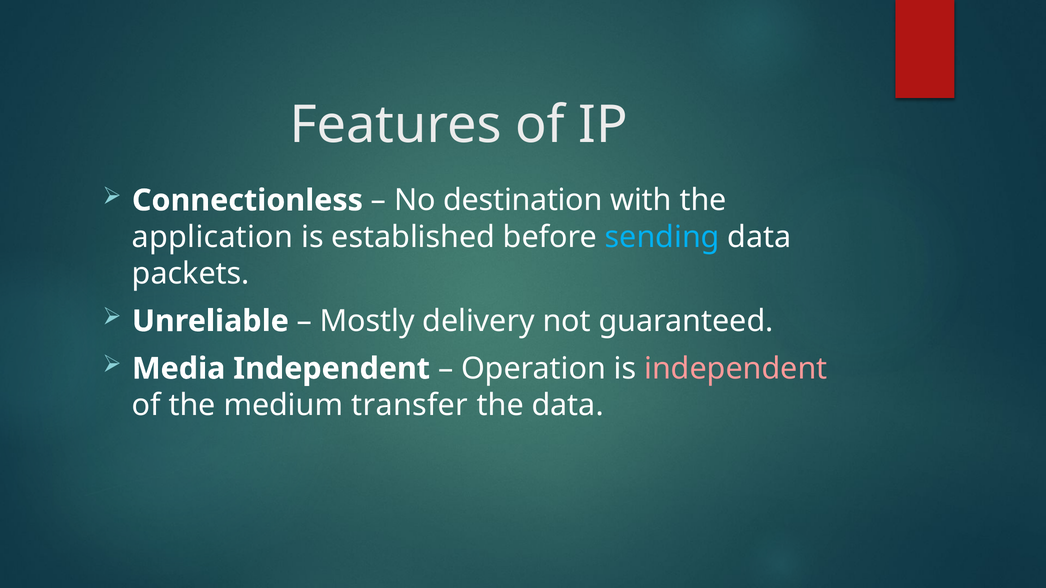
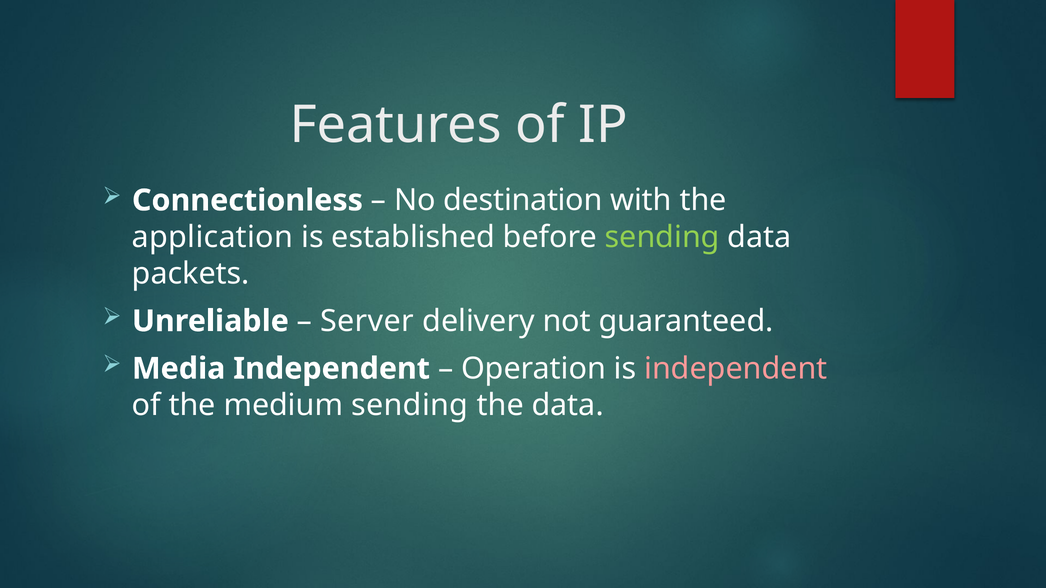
sending colour: light blue -> light green (662, 237)
Mostly: Mostly -> Server (367, 321)
medium transfer: transfer -> sending (410, 405)
